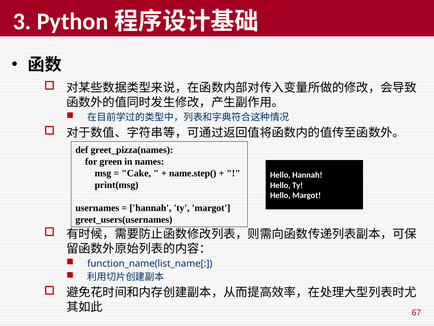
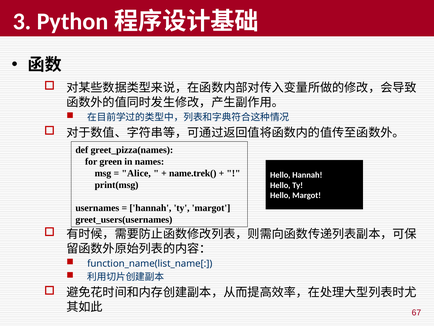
Cake: Cake -> Alice (136, 173)
name.step(: name.step( -> name.trek( (193, 173)
